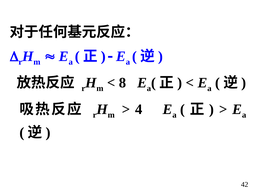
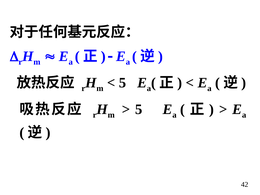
8: 8 -> 5 (123, 83)
4: 4 -> 5 (139, 109)
